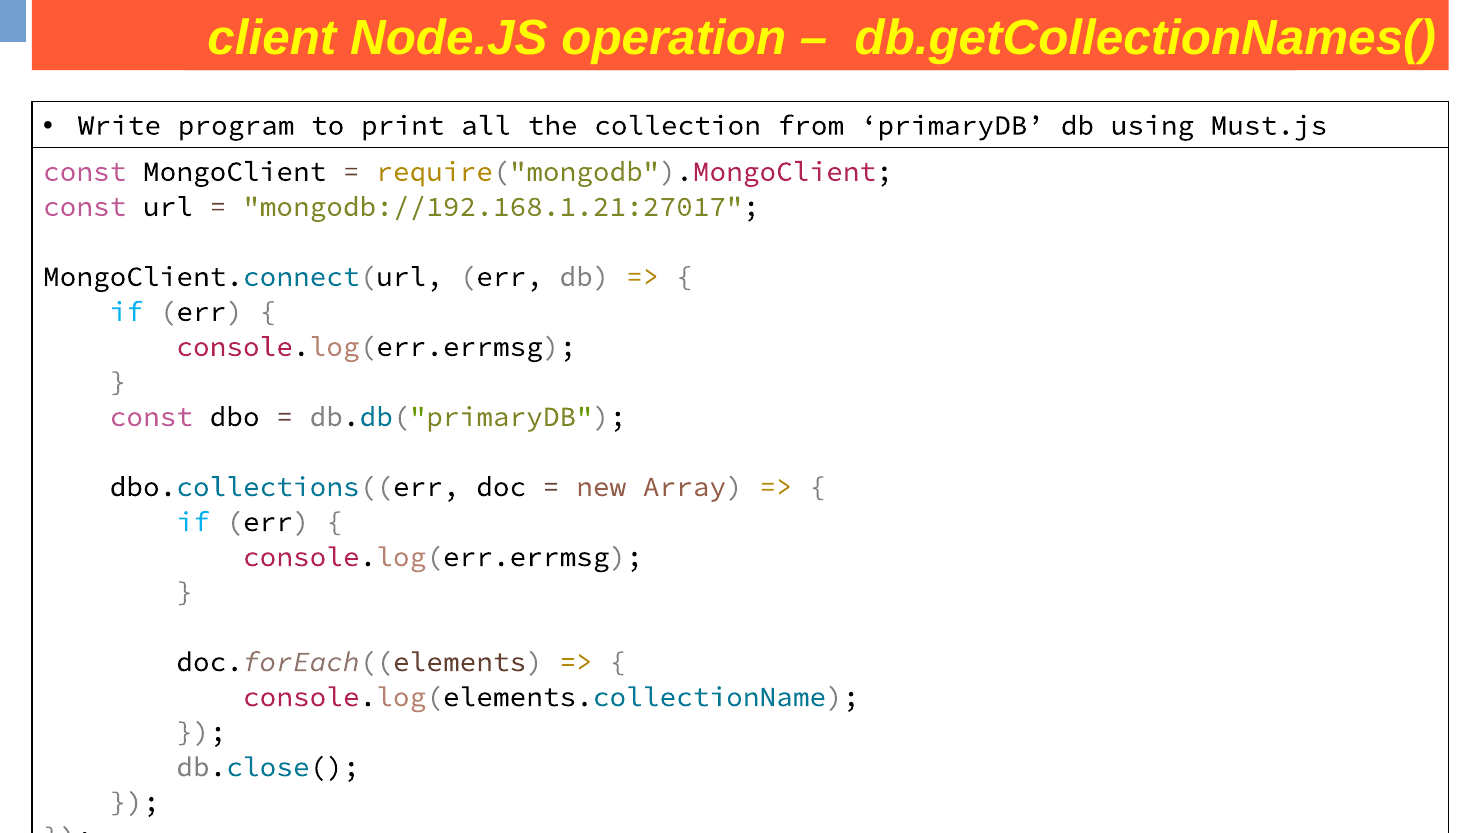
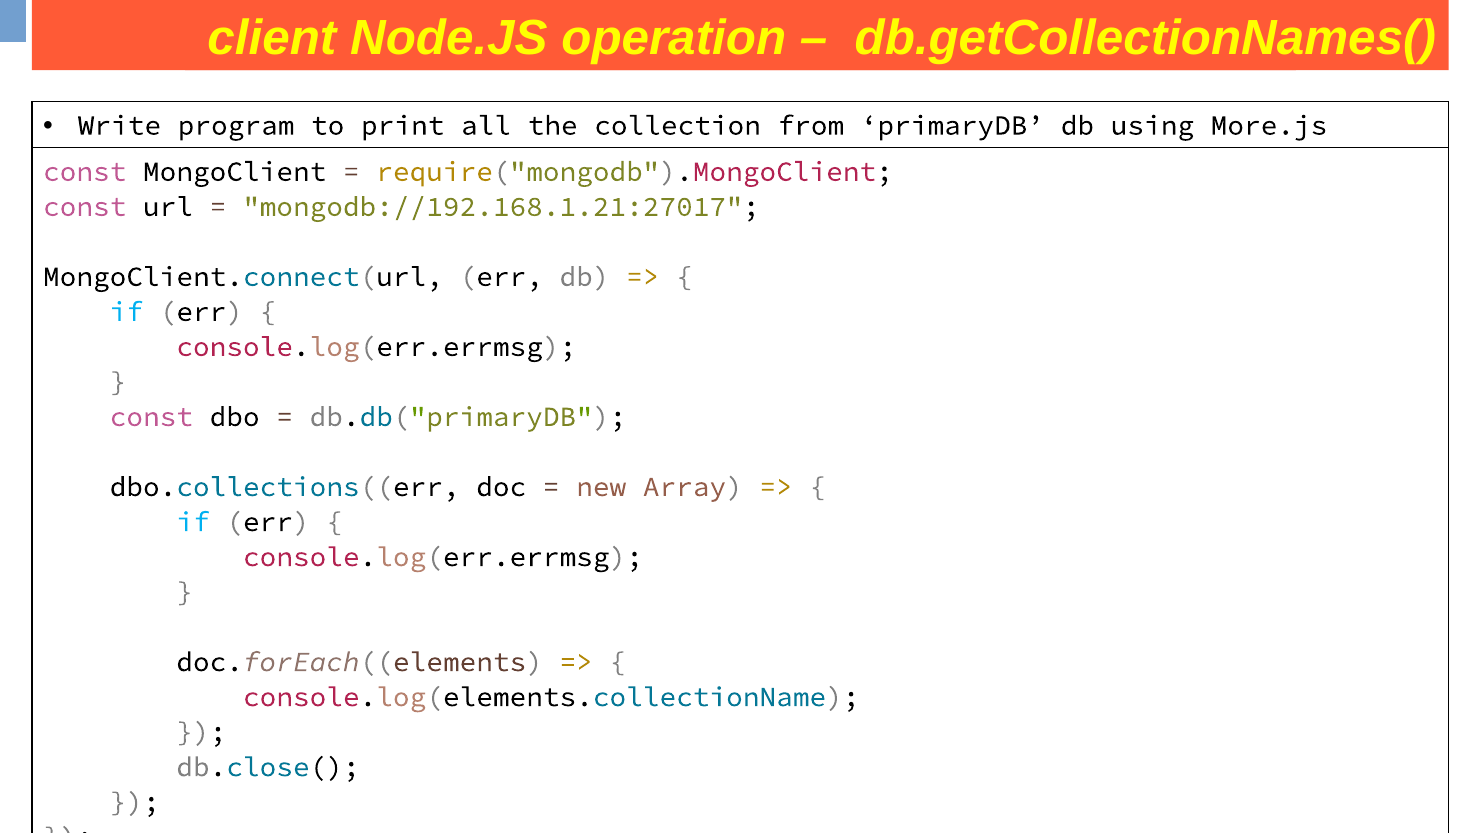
Must.js: Must.js -> More.js (1269, 125)
